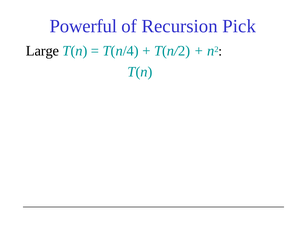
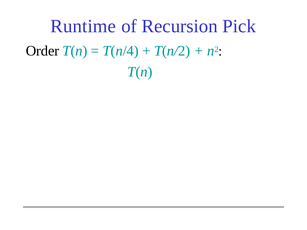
Powerful: Powerful -> Runtime (83, 26)
Large: Large -> Order (43, 51)
